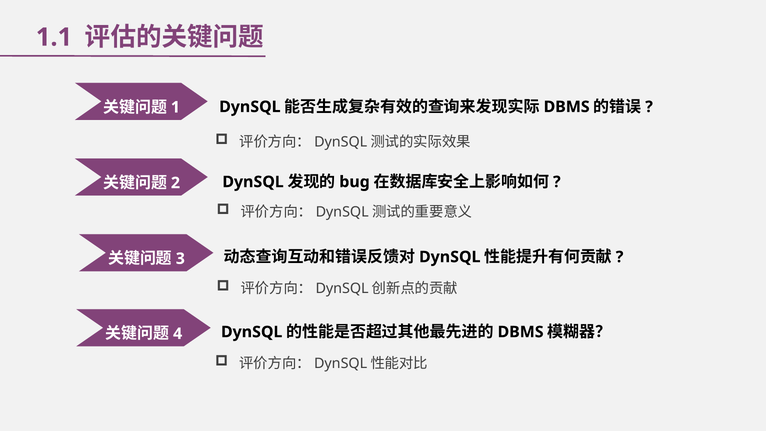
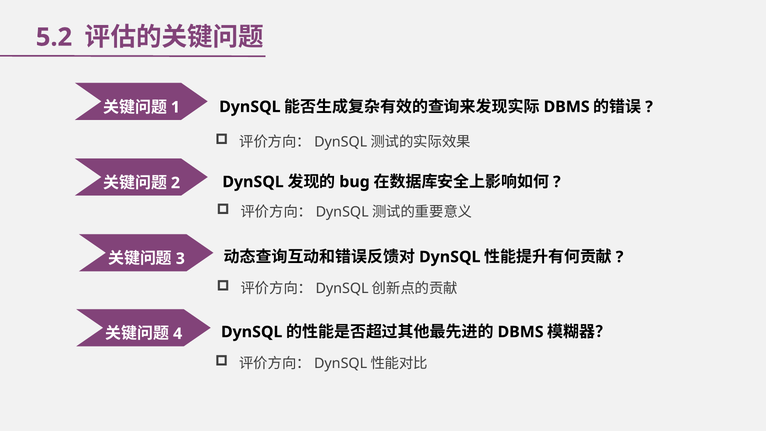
1.1: 1.1 -> 5.2 (54, 37)
